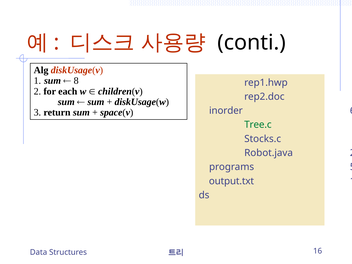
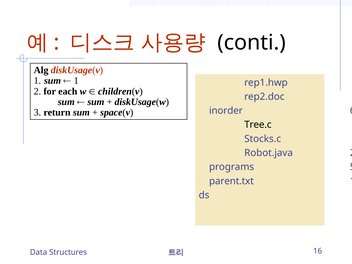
8: 8 -> 1 (76, 81)
Tree.c colour: green -> black (258, 125)
output.txt: output.txt -> parent.txt (231, 181)
